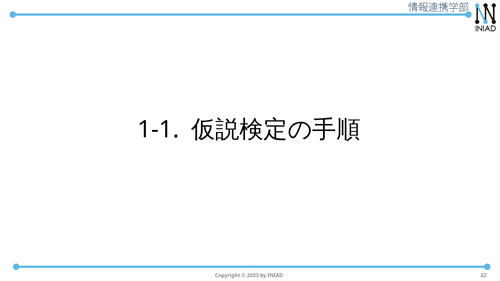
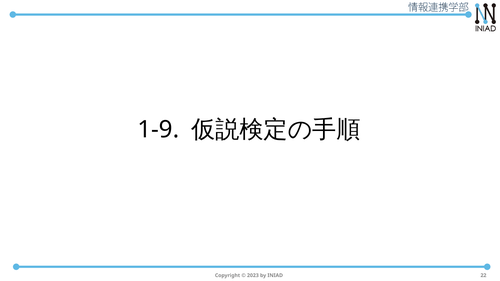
1-1: 1-1 -> 1-9 (158, 130)
